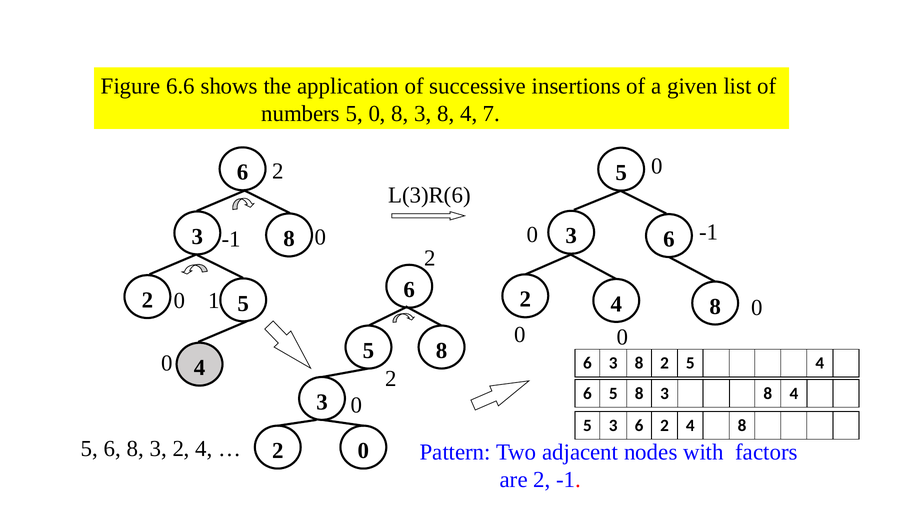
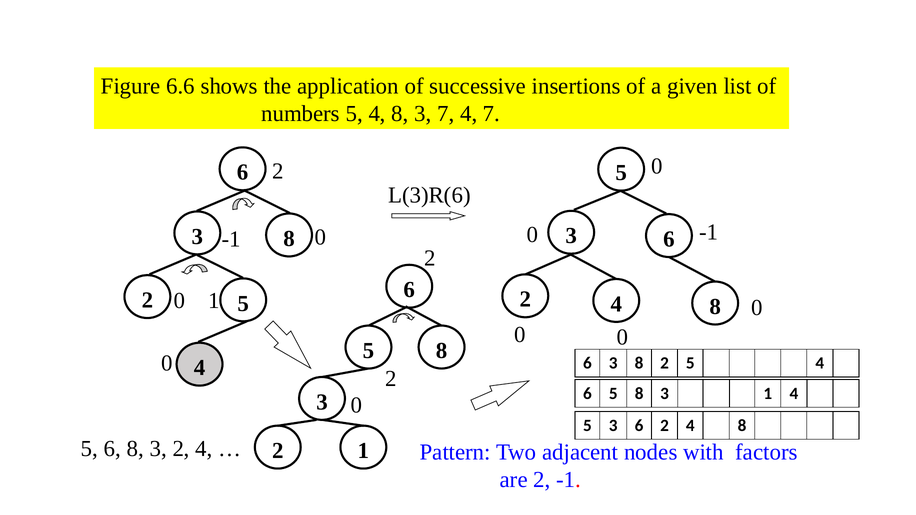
numbers 5 0: 0 -> 4 (377, 114)
8: 8 -> 7 (446, 114)
5 8 3 8: 8 -> 1 (768, 394)
2 0: 0 -> 1 (363, 451)
